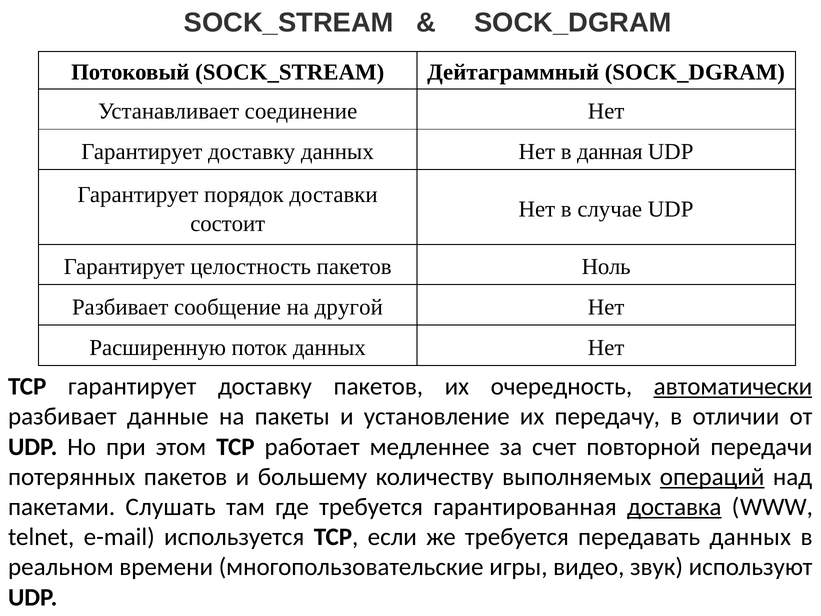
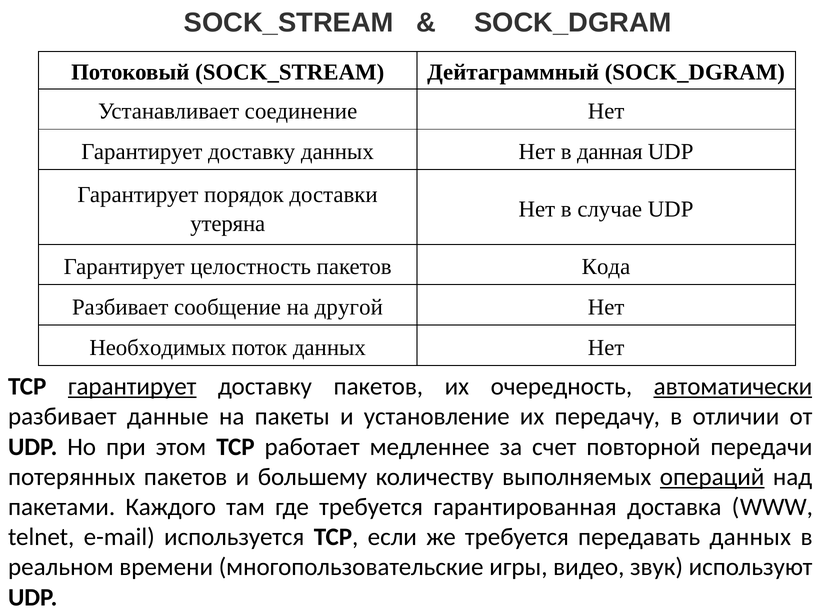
состоит: состоит -> утеряна (228, 224)
Ноль: Ноль -> Кода (606, 266)
Расширенную: Расширенную -> Необходимых (158, 347)
гарантирует underline: none -> present (132, 386)
Слушать: Слушать -> Каждого (171, 507)
доставка underline: present -> none (674, 507)
